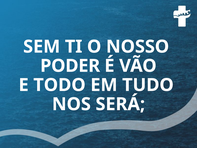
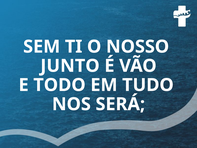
PODER: PODER -> JUNTO (70, 66)
